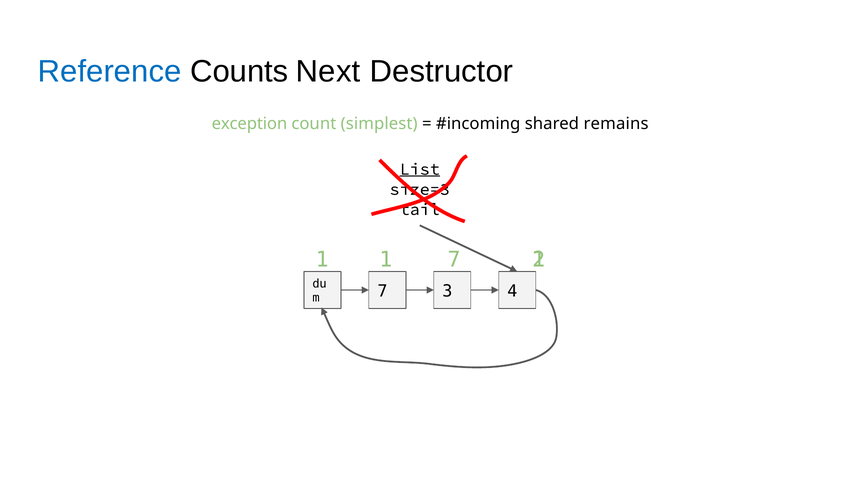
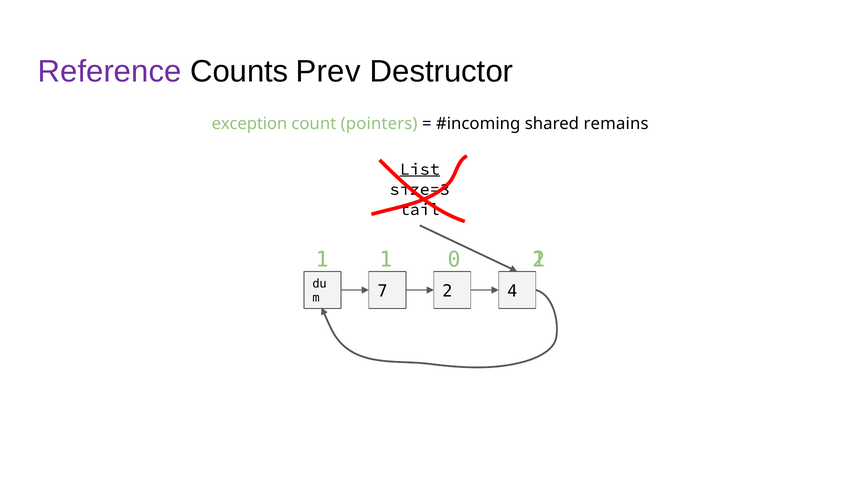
Reference colour: blue -> purple (110, 71)
Next: Next -> Prev (328, 71)
simplest: simplest -> pointers (379, 124)
1 7: 7 -> 0 (454, 260)
3: 3 -> 2 (447, 291)
